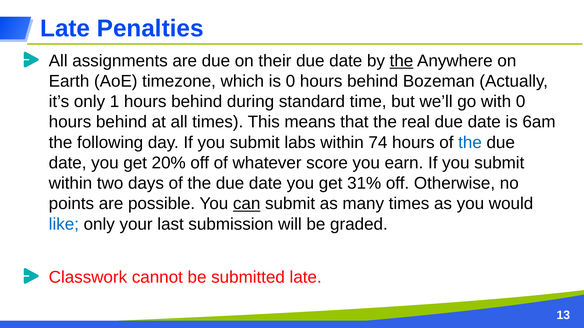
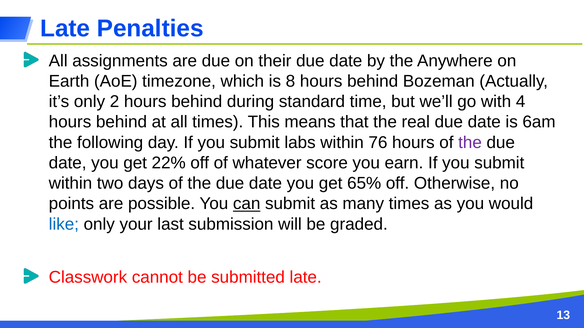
the underline: present -> none (401, 61)
is 0: 0 -> 8 (290, 81)
1: 1 -> 2 (115, 102)
with 0: 0 -> 4 (521, 102)
74: 74 -> 76 (378, 143)
the colour: blue -> purple (470, 143)
20%: 20% -> 22% (169, 163)
31%: 31% -> 65% (364, 184)
